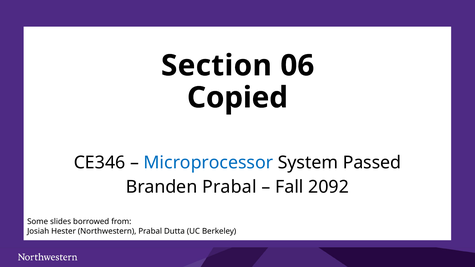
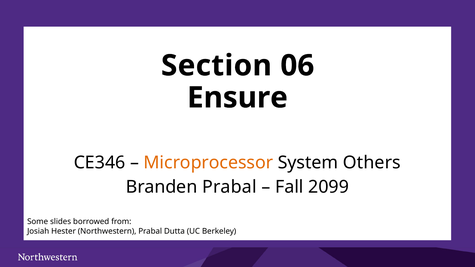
Copied: Copied -> Ensure (237, 98)
Microprocessor colour: blue -> orange (208, 163)
Passed: Passed -> Others (372, 163)
2092: 2092 -> 2099 (329, 187)
